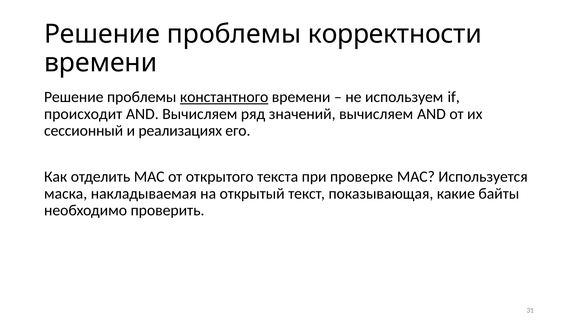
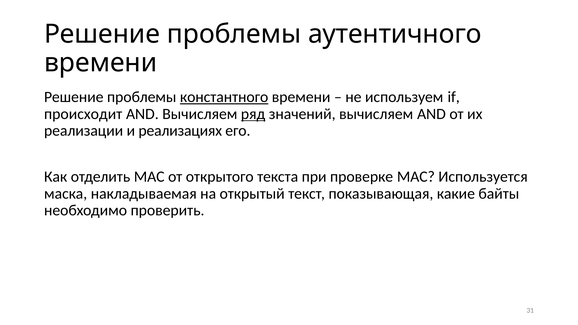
корректности: корректности -> аутентичного (395, 34)
ряд underline: none -> present (253, 114)
сессионный: сессионный -> реализации (84, 131)
